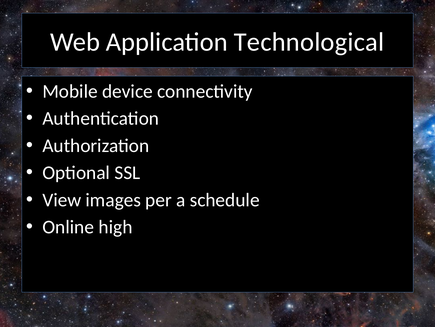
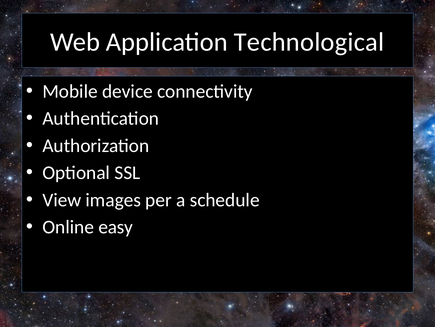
high: high -> easy (116, 227)
